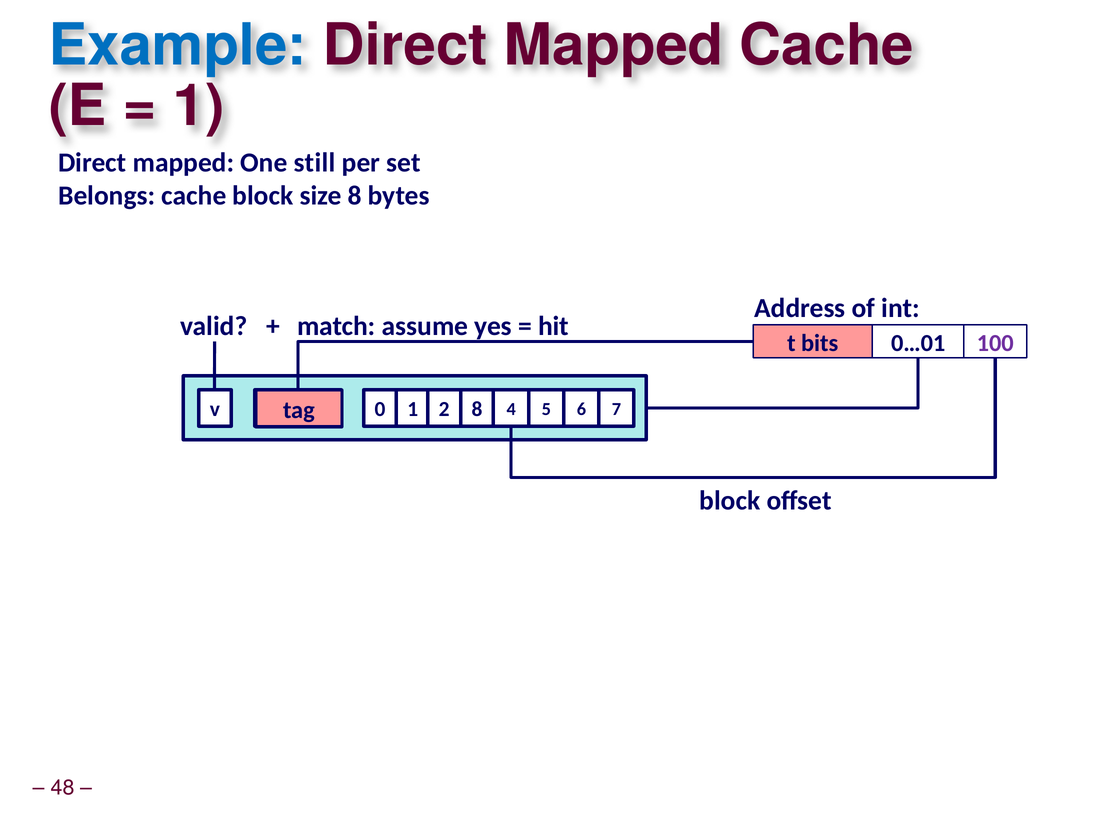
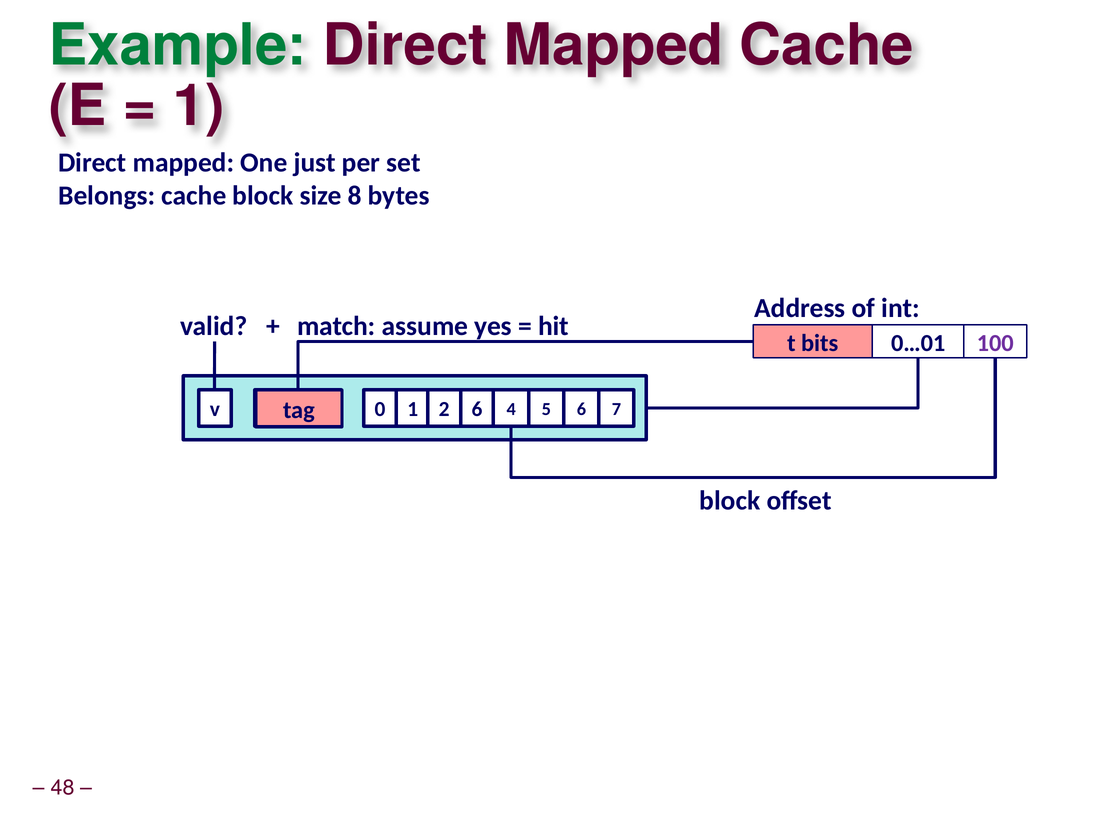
Example colour: blue -> green (178, 45)
still: still -> just (315, 163)
v 8: 8 -> 6 (477, 409)
